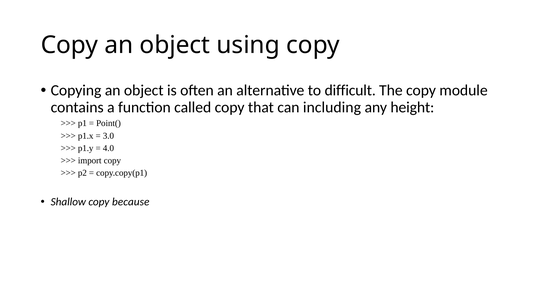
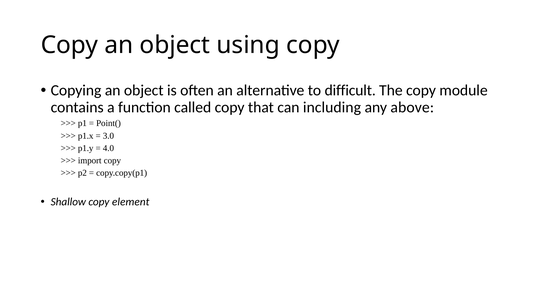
height: height -> above (412, 107)
because: because -> element (131, 201)
